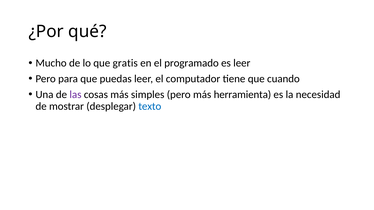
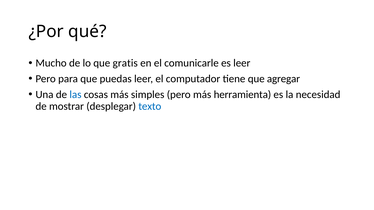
programado: programado -> comunicarle (191, 63)
cuando: cuando -> agregar (283, 79)
las colour: purple -> blue (75, 95)
